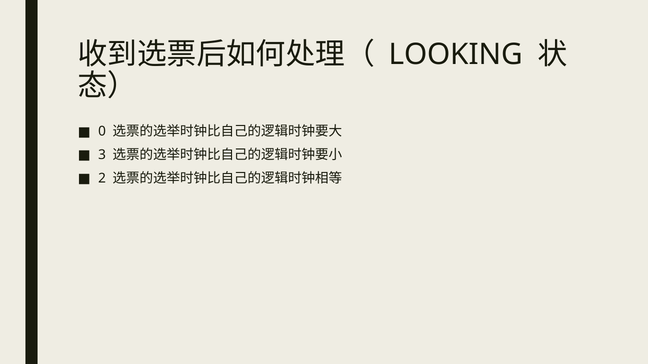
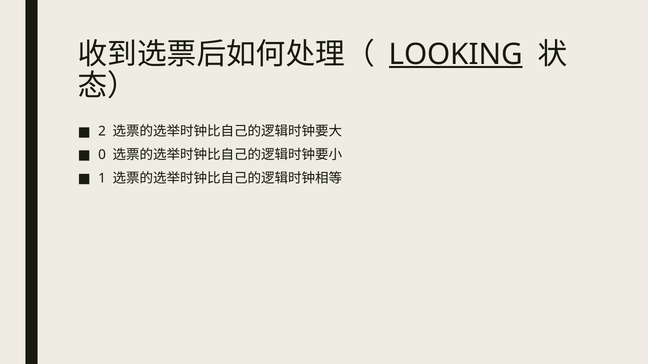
LOOKING underline: none -> present (456, 54)
0: 0 -> 2 (102, 132)
3: 3 -> 0 (102, 155)
2: 2 -> 1 (102, 178)
